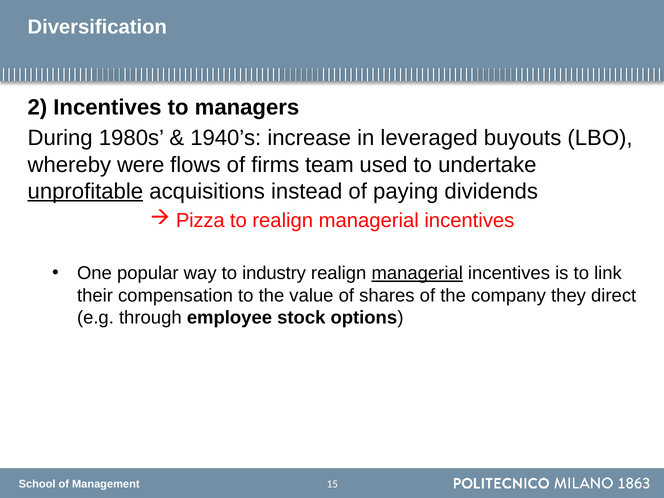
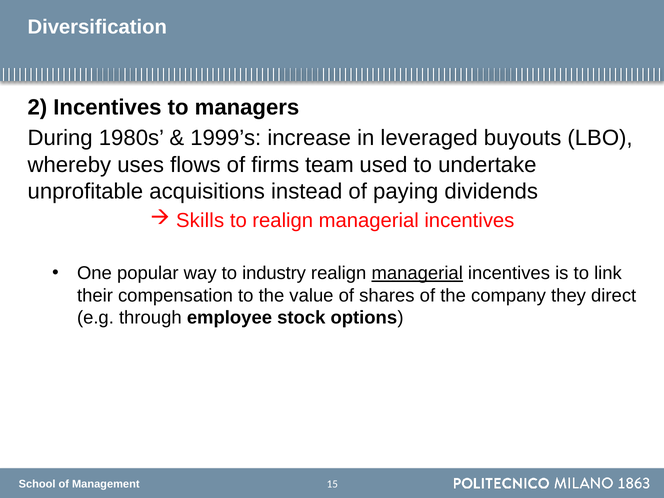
1940’s: 1940’s -> 1999’s (226, 138)
were: were -> uses (141, 165)
unprofitable underline: present -> none (85, 191)
Pizza: Pizza -> Skills (200, 221)
